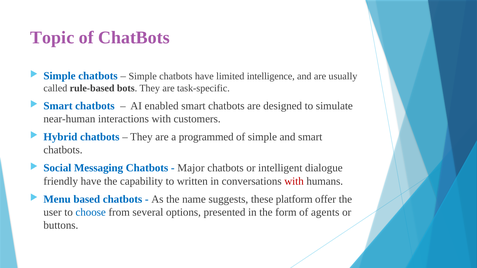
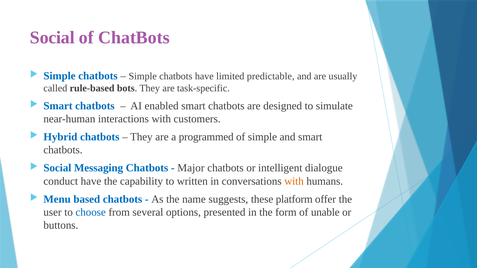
Topic: Topic -> Social (52, 38)
intelligence: intelligence -> predictable (271, 76)
friendly: friendly -> conduct (61, 181)
with colour: red -> orange (294, 181)
agents: agents -> unable (325, 212)
